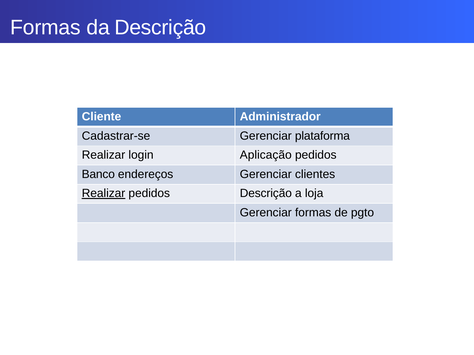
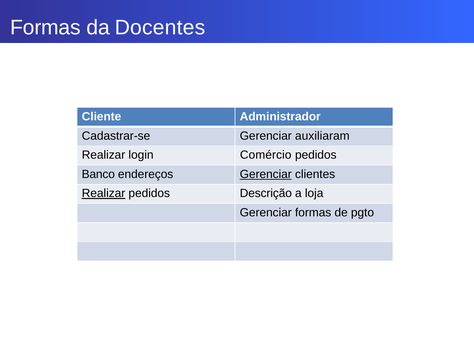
da Descrição: Descrição -> Docentes (160, 27)
plataforma: plataforma -> auxiliaram (322, 136)
Aplicação: Aplicação -> Comércio (266, 155)
Gerenciar underline: none -> present (266, 174)
